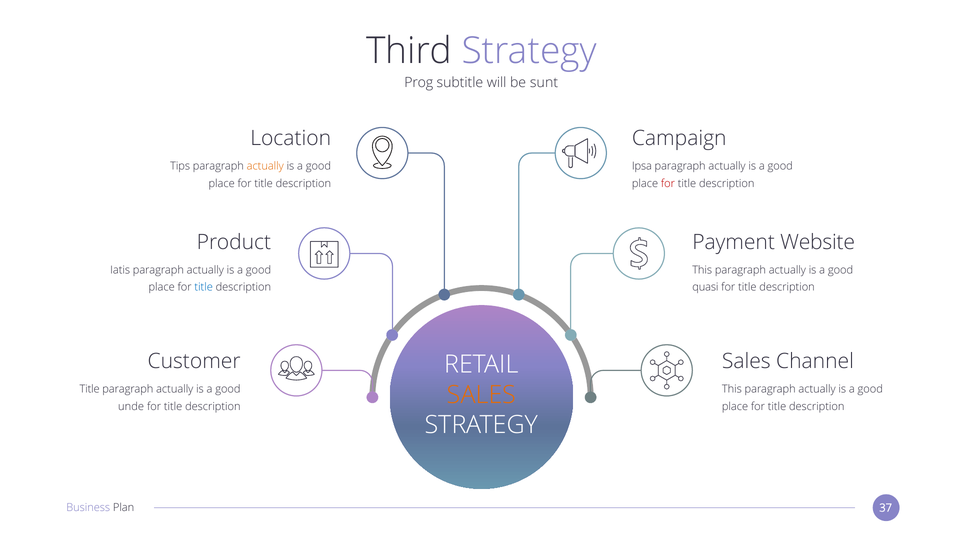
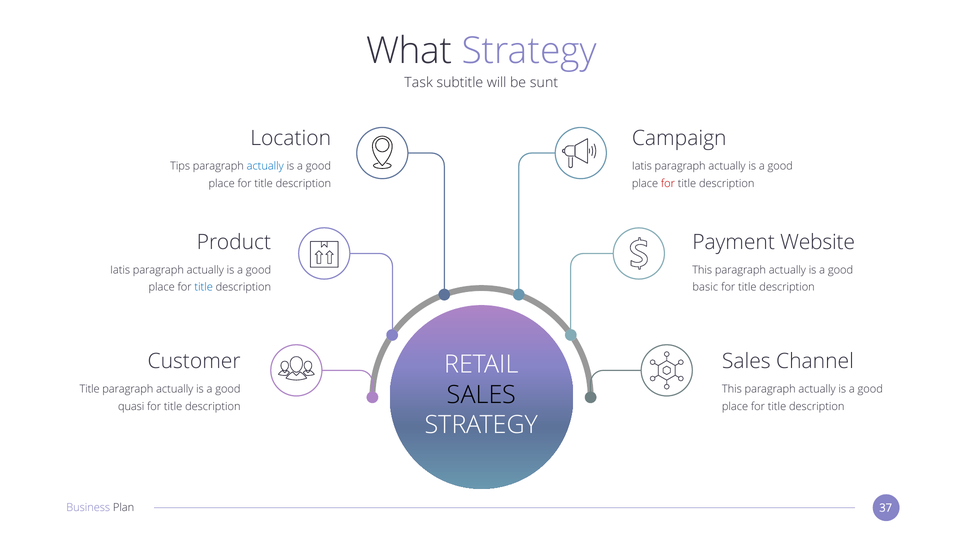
Third: Third -> What (409, 51)
Prog: Prog -> Task (419, 83)
actually colour: orange -> blue (265, 166)
Ipsa: Ipsa -> Iatis (642, 166)
quasi: quasi -> basic (705, 287)
SALES colour: orange -> black (481, 395)
unde: unde -> quasi (131, 406)
